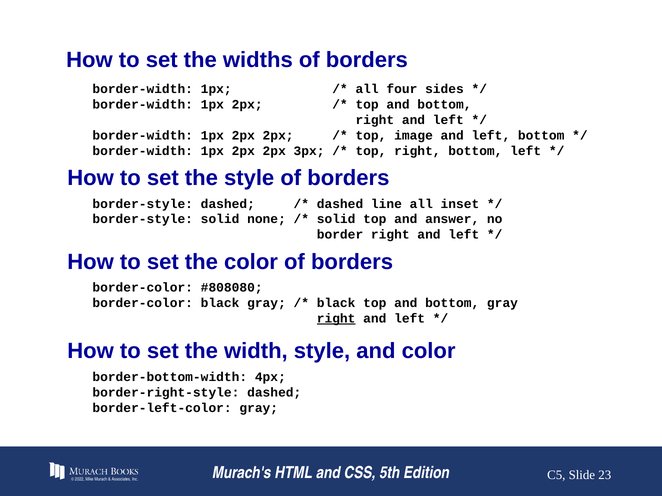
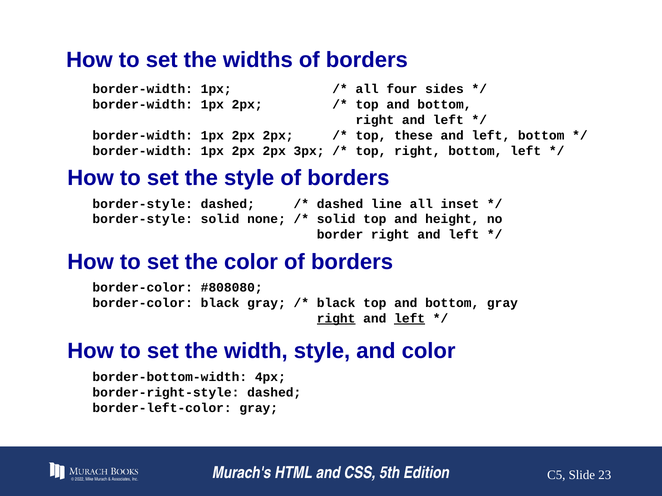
image: image -> these (414, 136)
answer: answer -> height (452, 219)
left underline: none -> present (410, 319)
